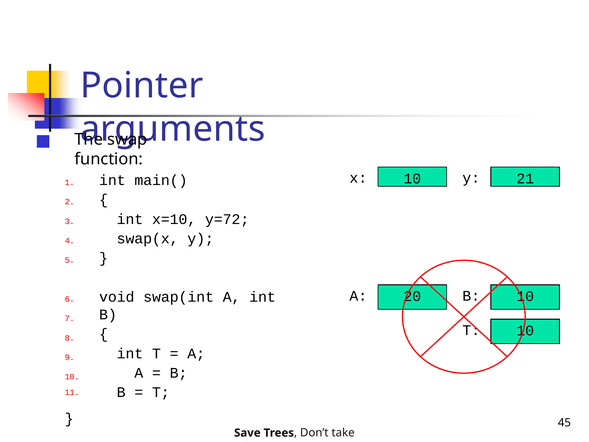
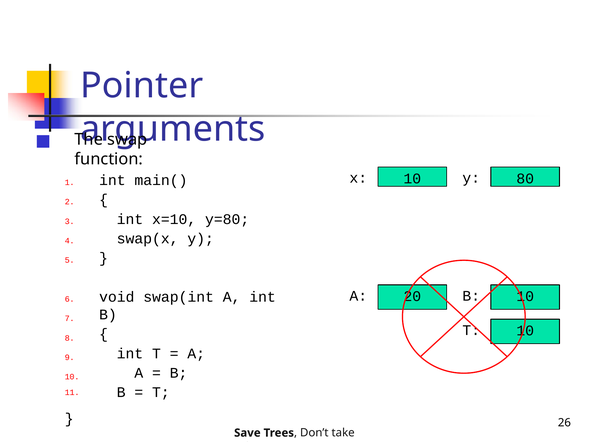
21: 21 -> 80 (525, 178)
y=72: y=72 -> y=80 (227, 219)
45: 45 -> 26 (564, 423)
